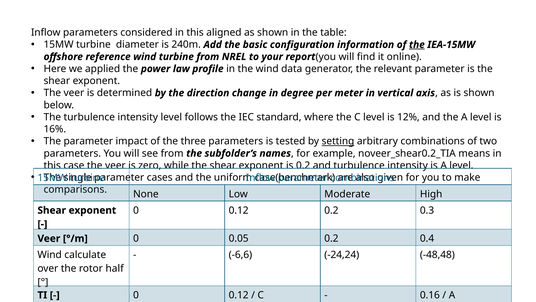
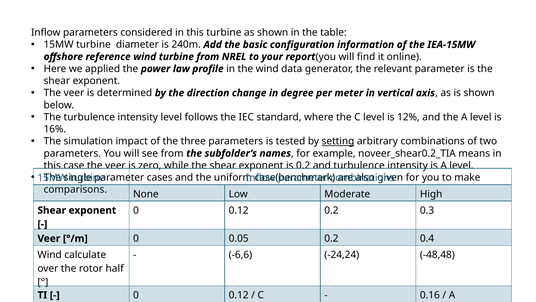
this aligned: aligned -> turbine (224, 33)
the underline: present -> none (417, 45)
The parameter: parameter -> simulation (88, 141)
